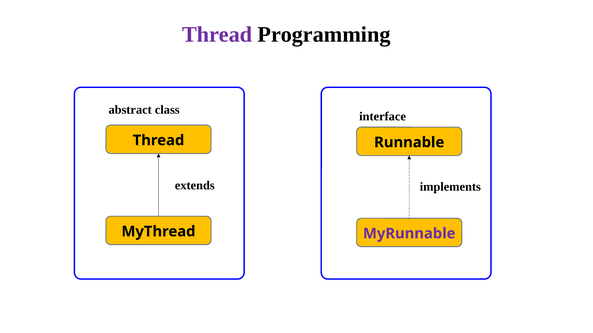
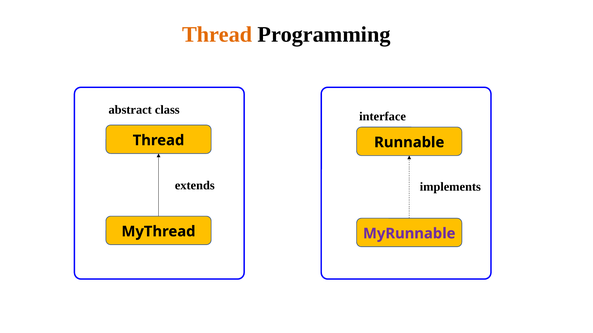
Thread colour: purple -> orange (217, 35)
